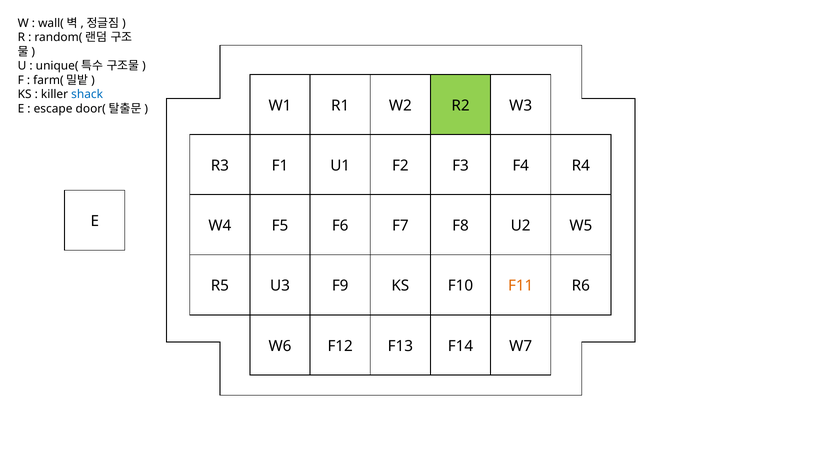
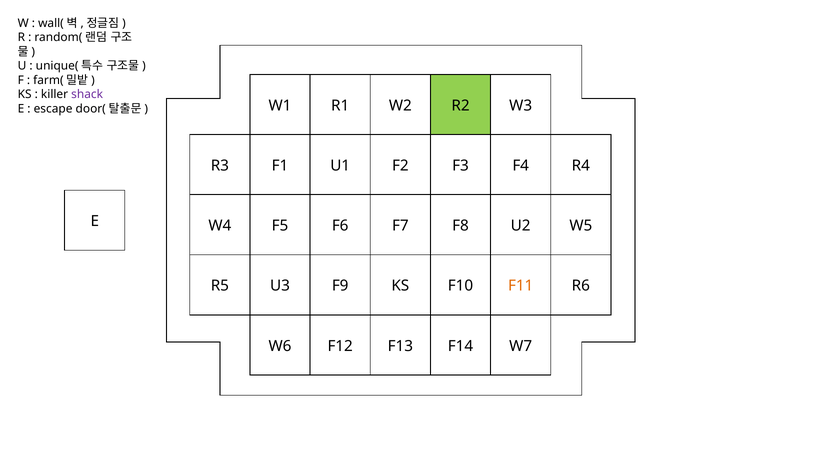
shack colour: blue -> purple (87, 95)
